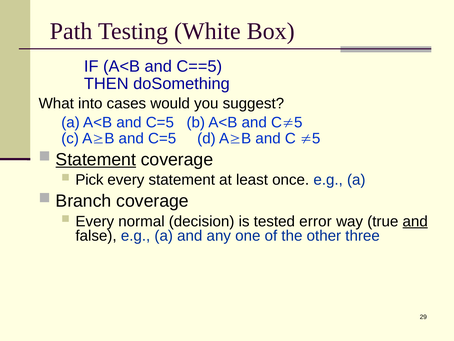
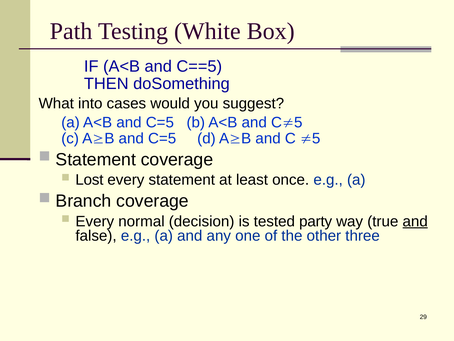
Statement underline: present -> none (96, 159)
Pick: Pick -> Lost (89, 180)
error: error -> party (316, 221)
